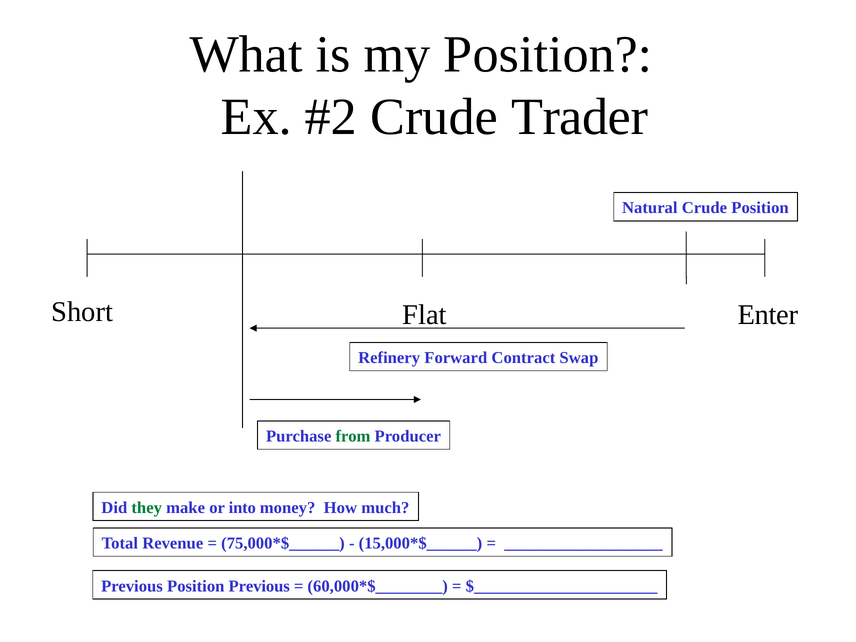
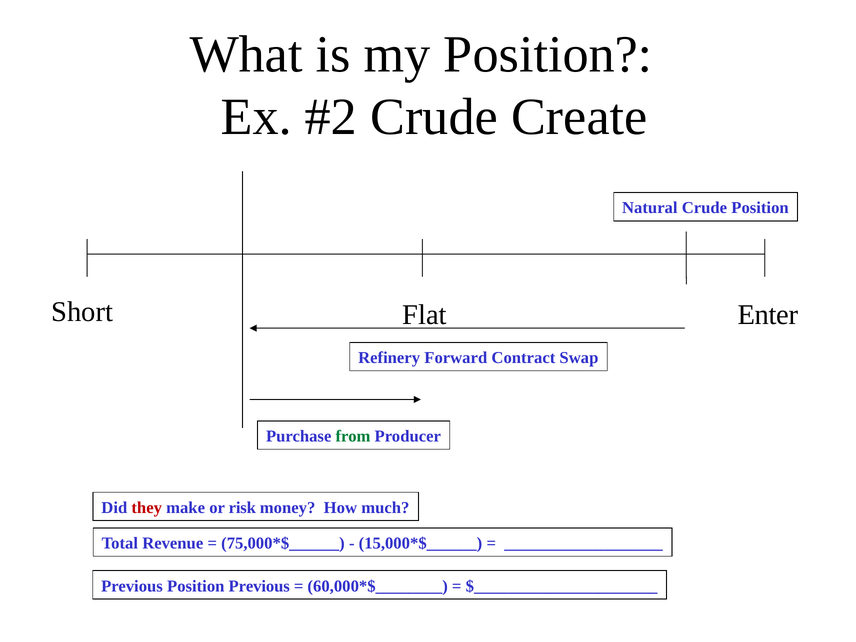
Trader: Trader -> Create (579, 117)
they colour: green -> red (147, 508)
into: into -> risk (242, 508)
